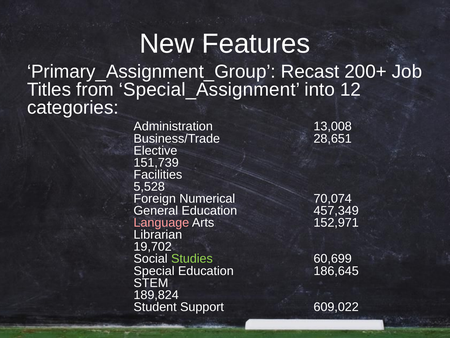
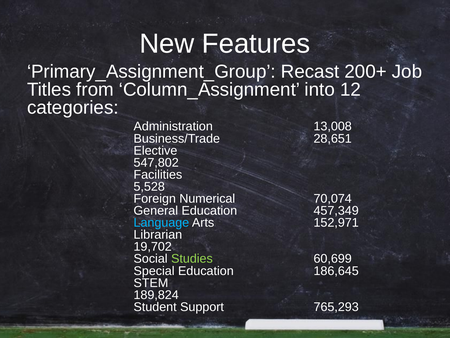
Special_Assignment: Special_Assignment -> Column_Assignment (209, 90)
151,739: 151,739 -> 547,802 (156, 162)
Language colour: pink -> light blue (161, 222)
609,022: 609,022 -> 765,293 (336, 307)
